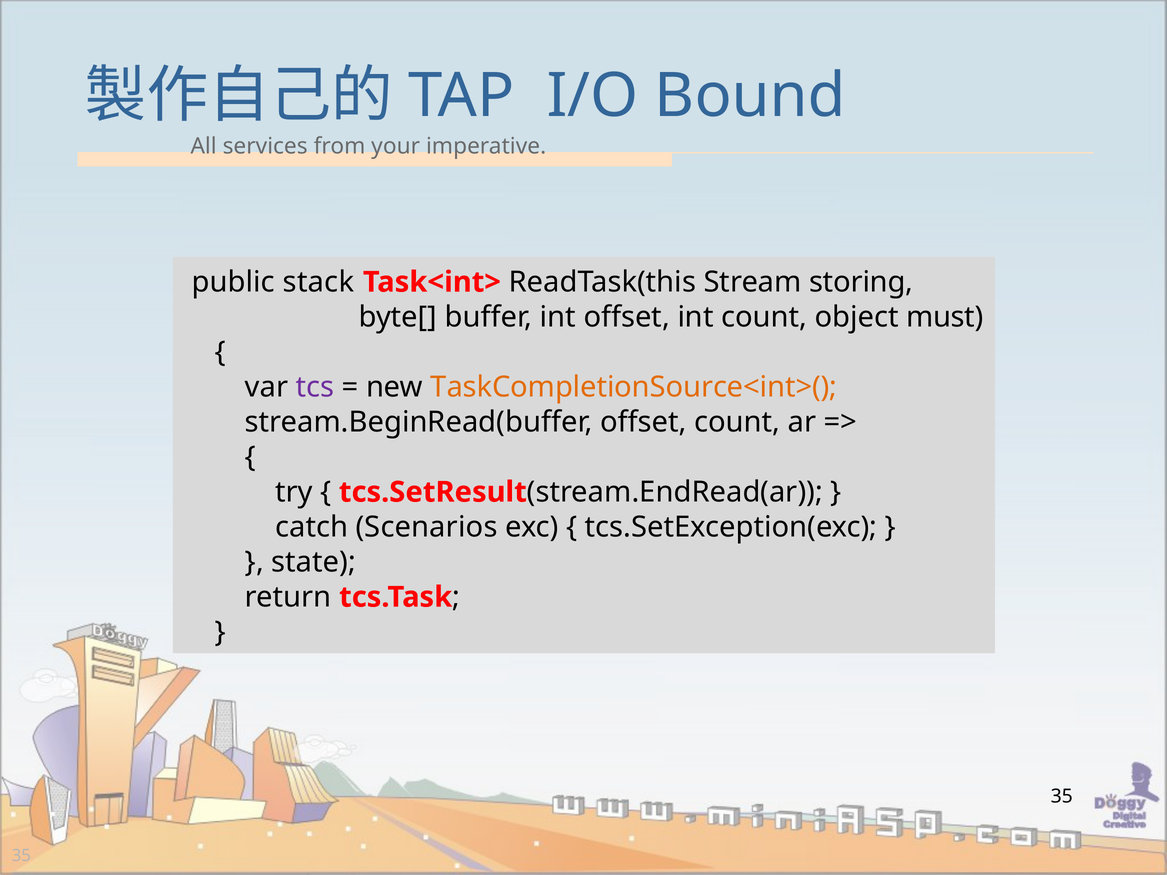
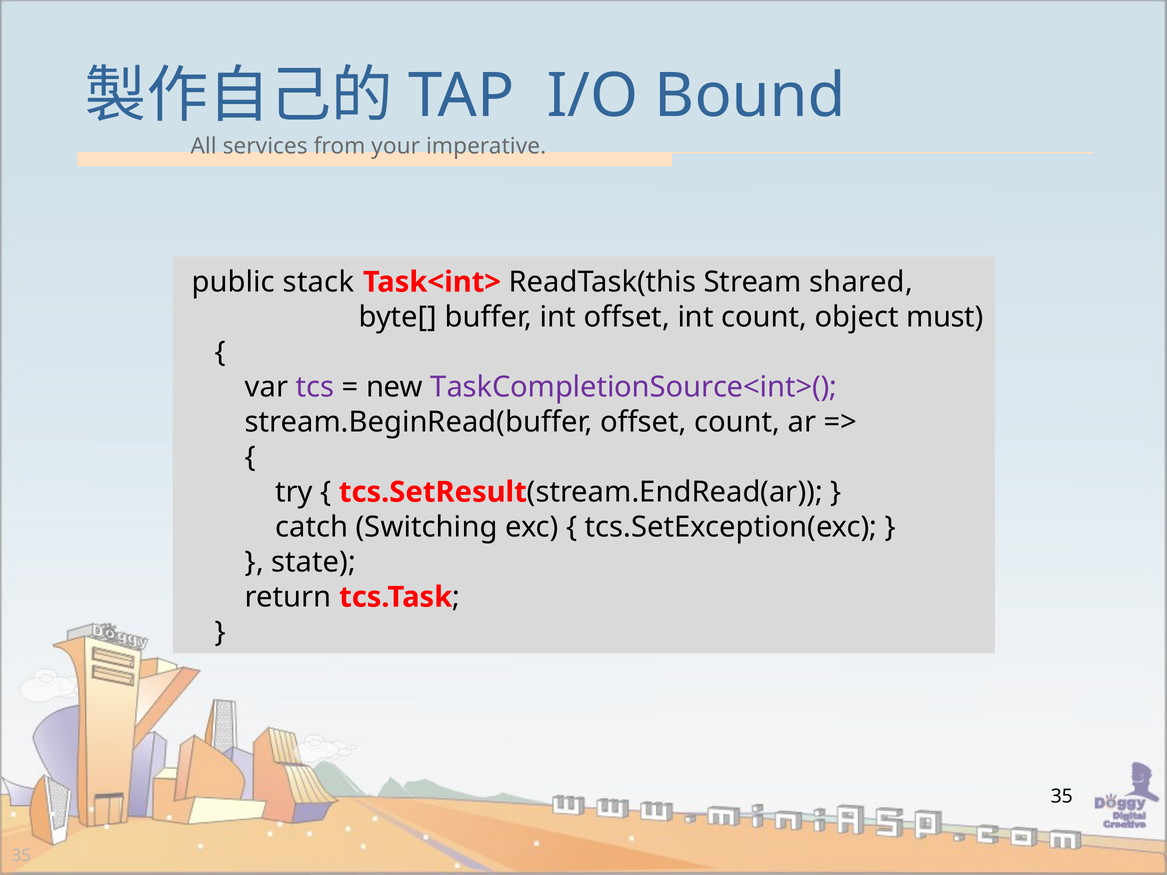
storing: storing -> shared (861, 282)
TaskCompletionSource<int>( colour: orange -> purple (634, 387)
Scenarios: Scenarios -> Switching (427, 527)
